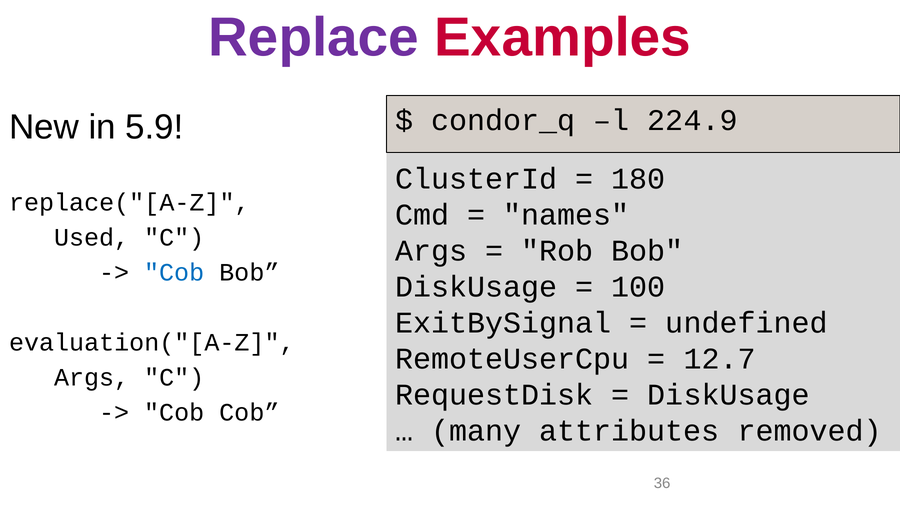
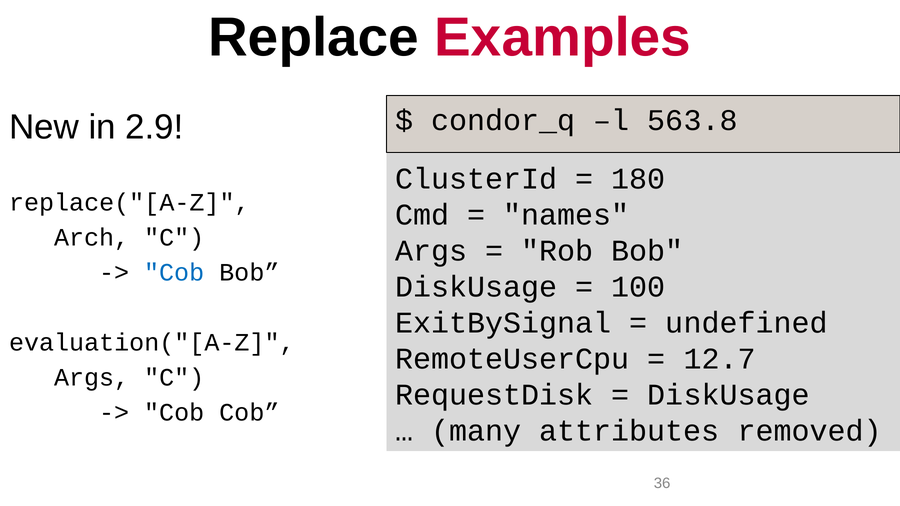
Replace colour: purple -> black (314, 38)
224.9: 224.9 -> 563.8 (693, 120)
5.9: 5.9 -> 2.9 (154, 127)
Used: Used -> Arch (92, 238)
